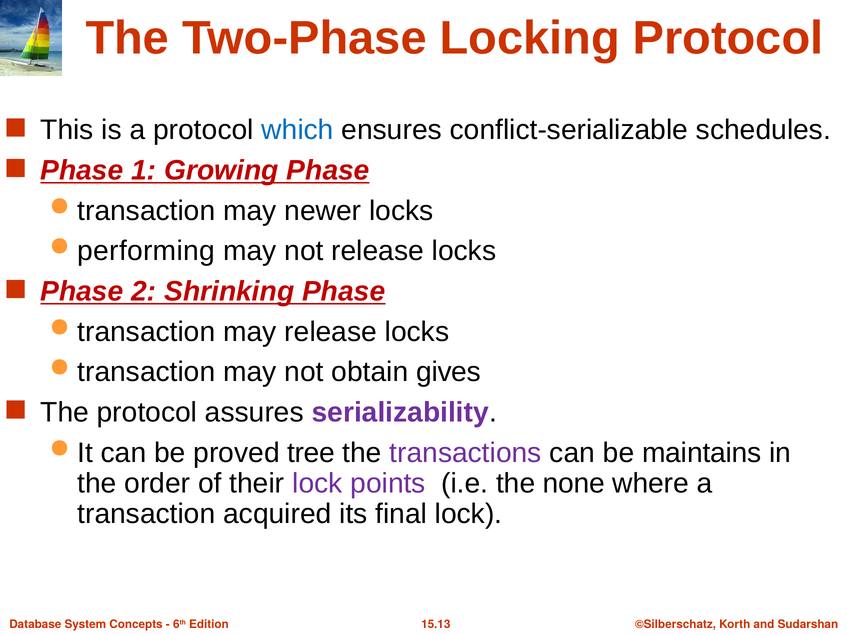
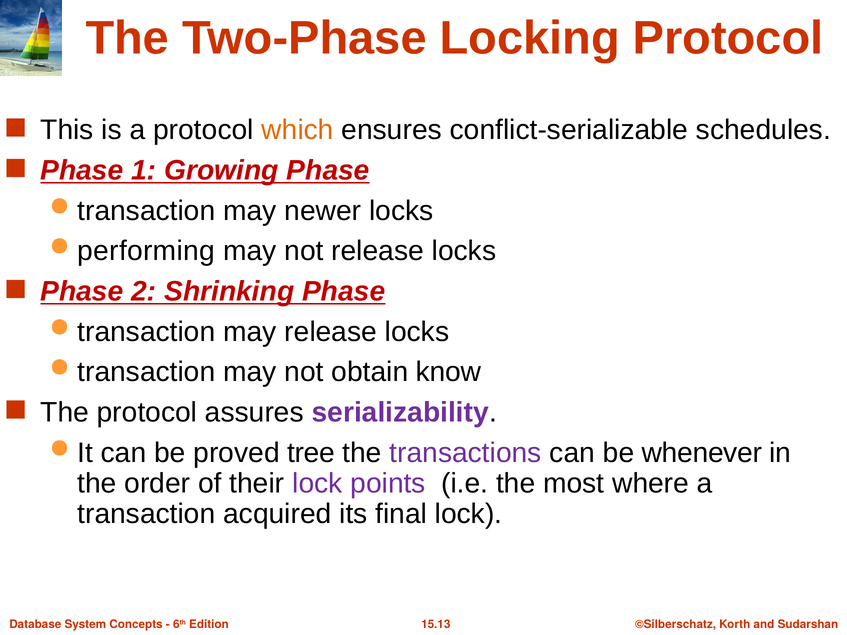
which colour: blue -> orange (298, 130)
gives: gives -> know (448, 372)
maintains: maintains -> whenever (702, 453)
none: none -> most (574, 483)
